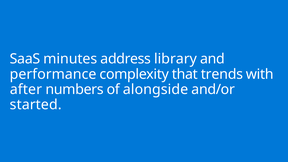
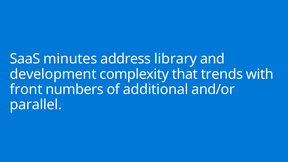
performance: performance -> development (53, 74)
after: after -> front (26, 89)
alongside: alongside -> additional (156, 89)
started: started -> parallel (36, 105)
